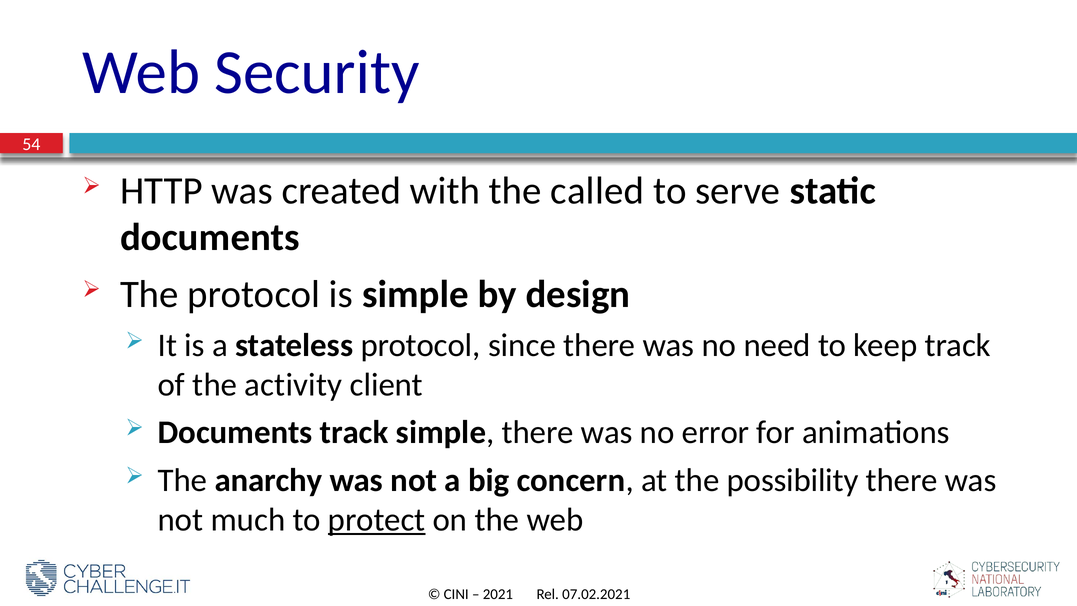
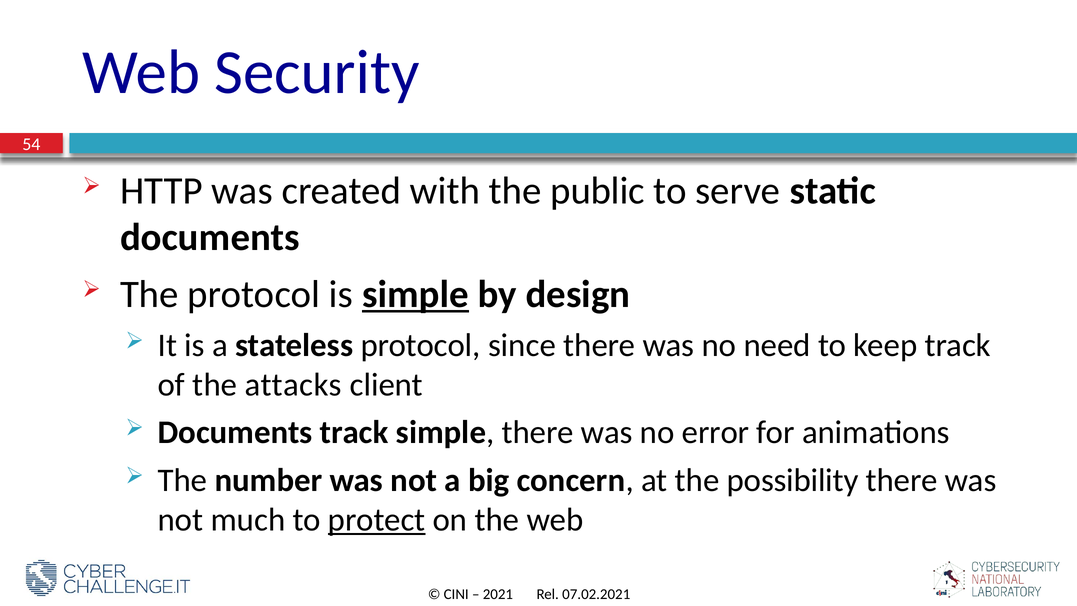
called: called -> public (598, 191)
simple underline: none -> present (416, 294)
activity: activity -> attacks (293, 385)
anarchy: anarchy -> number (269, 480)
